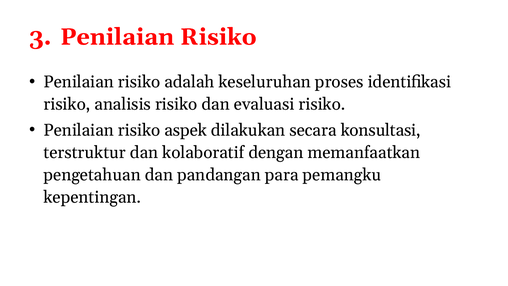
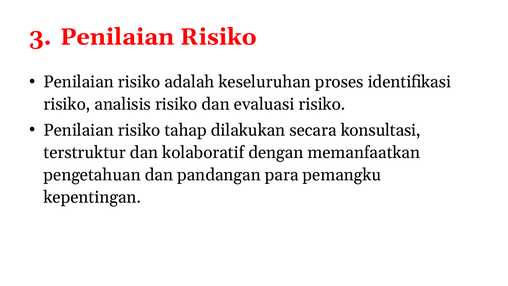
aspek: aspek -> tahap (186, 130)
